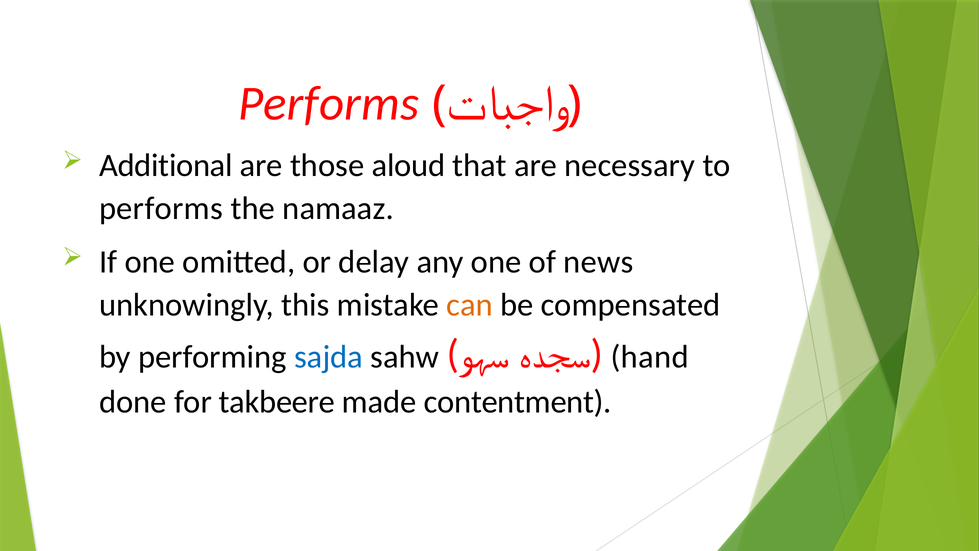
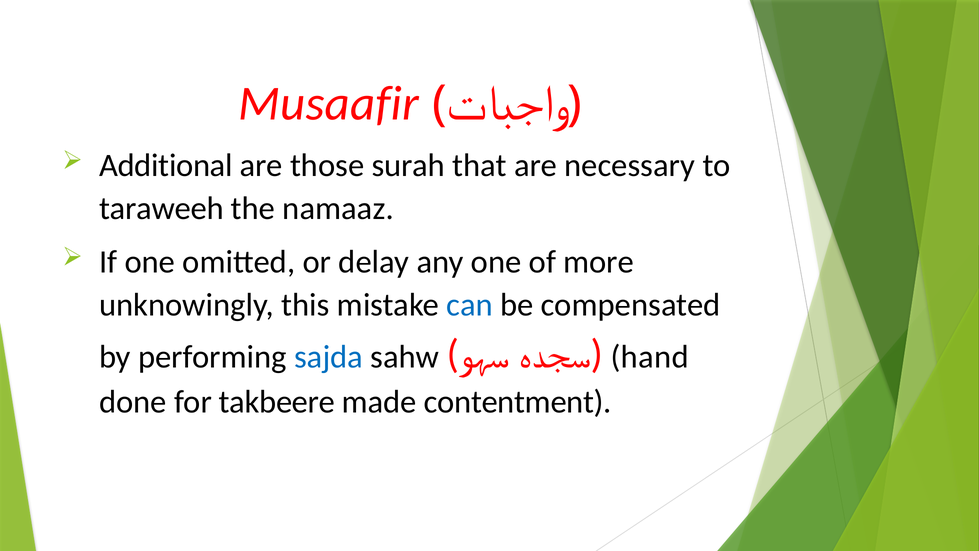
Performs: Performs -> Musaafir (329, 103)
aloud: aloud -> surah (408, 165)
performs: performs -> taraweeh (161, 208)
news: news -> more (599, 262)
can colour: orange -> blue (470, 305)
